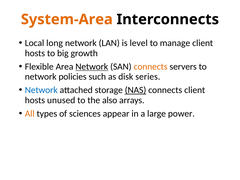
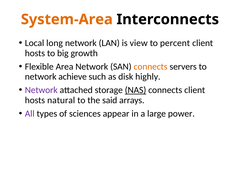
level: level -> view (139, 43)
manage: manage -> percent (175, 43)
Network underline: present -> none (92, 67)
policies: policies -> achieve (73, 77)
series: series -> highly (148, 77)
Network colour: blue -> purple (41, 90)
unused: unused -> natural (61, 100)
also: also -> said (110, 100)
All colour: orange -> purple (30, 114)
